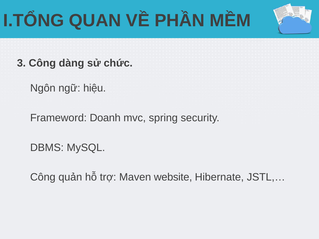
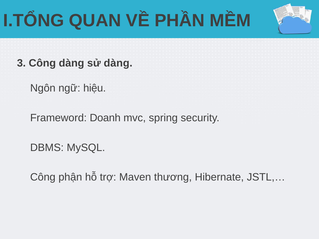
sử chức: chức -> dàng (118, 63)
quản: quản -> phận (70, 177)
website: website -> thương (173, 177)
